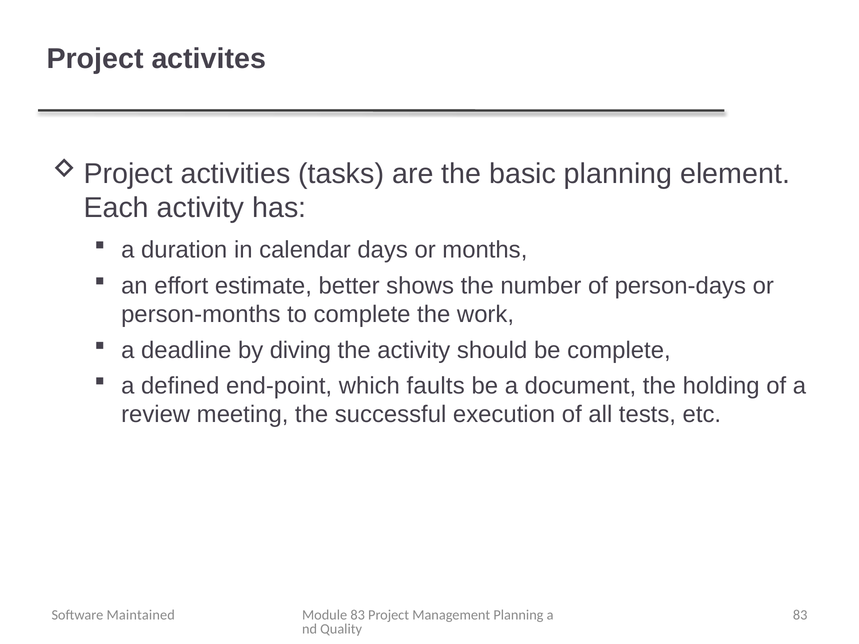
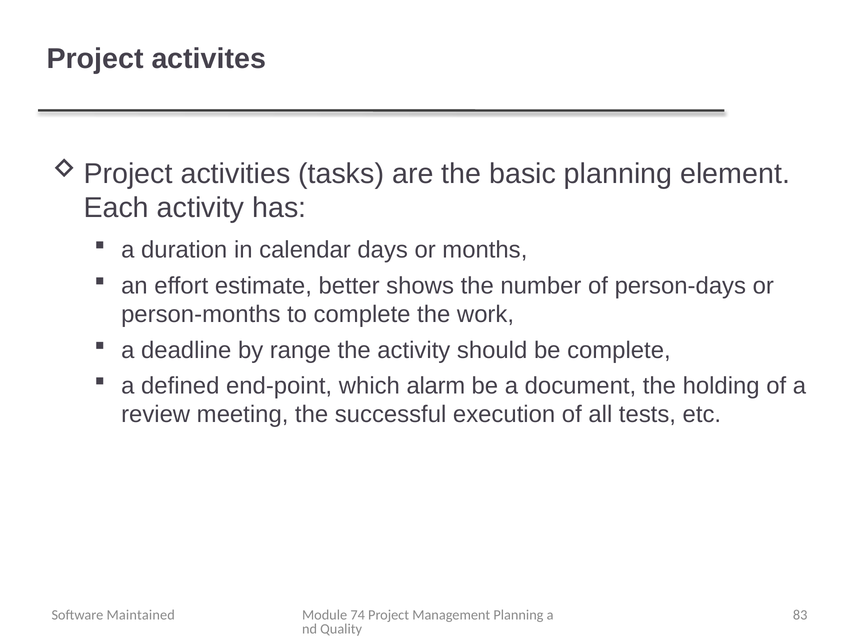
diving: diving -> range (300, 350)
faults: faults -> alarm (436, 386)
Module 83: 83 -> 74 (358, 615)
